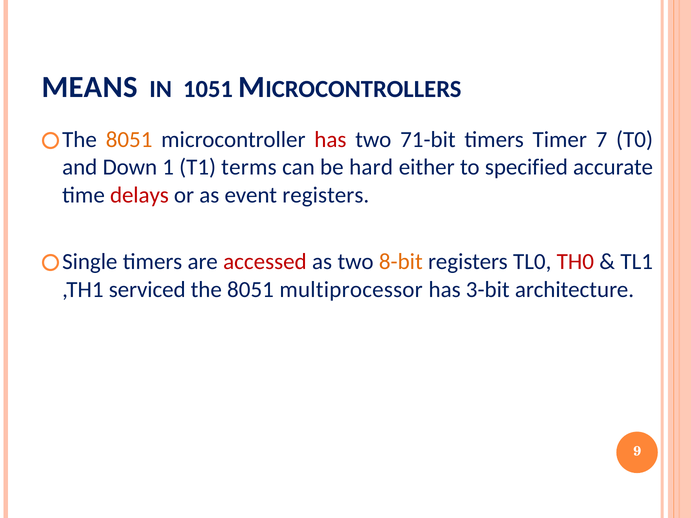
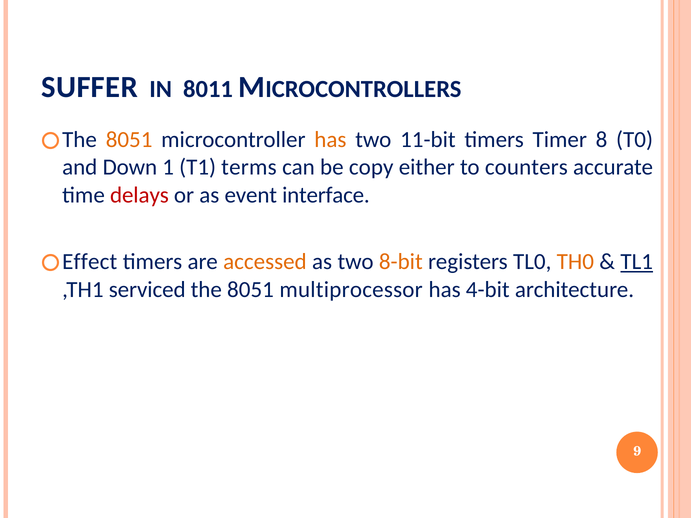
MEANS: MEANS -> SUFFER (90, 87)
1051: 1051 -> 8011 (208, 89)
has colour: red -> orange (330, 140)
71-bit: 71-bit -> 11-bit (428, 140)
7: 7 -> 8 (602, 140)
hard: hard -> copy (371, 167)
specified: specified -> counters (526, 167)
event registers: registers -> interface (326, 195)
Single: Single -> Effect (90, 262)
accessed colour: red -> orange (265, 262)
TH0 colour: red -> orange (575, 262)
TL1 underline: none -> present (637, 262)
3-bit: 3-bit -> 4-bit (488, 290)
